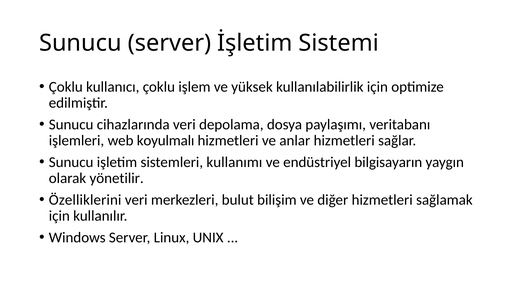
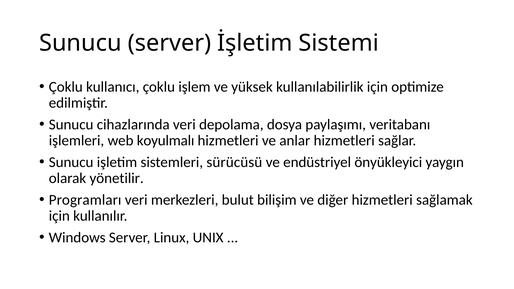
kullanımı: kullanımı -> sürücüsü (234, 162)
bilgisayarın: bilgisayarın -> önyükleyici (388, 162)
Özelliklerini: Özelliklerini -> Programları (85, 200)
